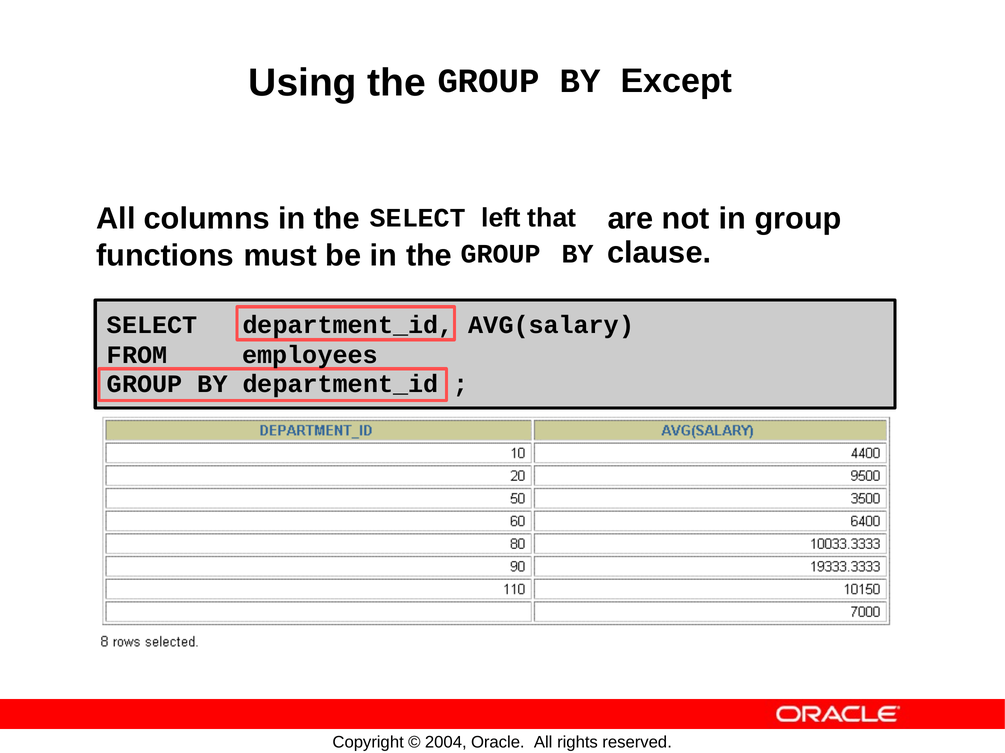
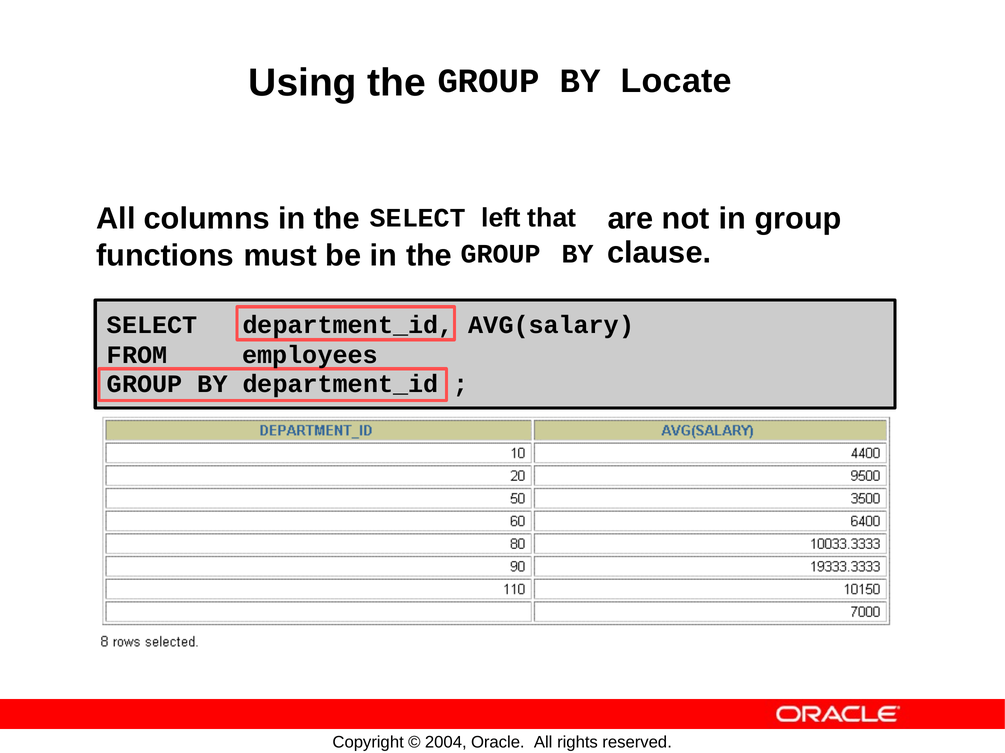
Except: Except -> Locate (676, 81)
